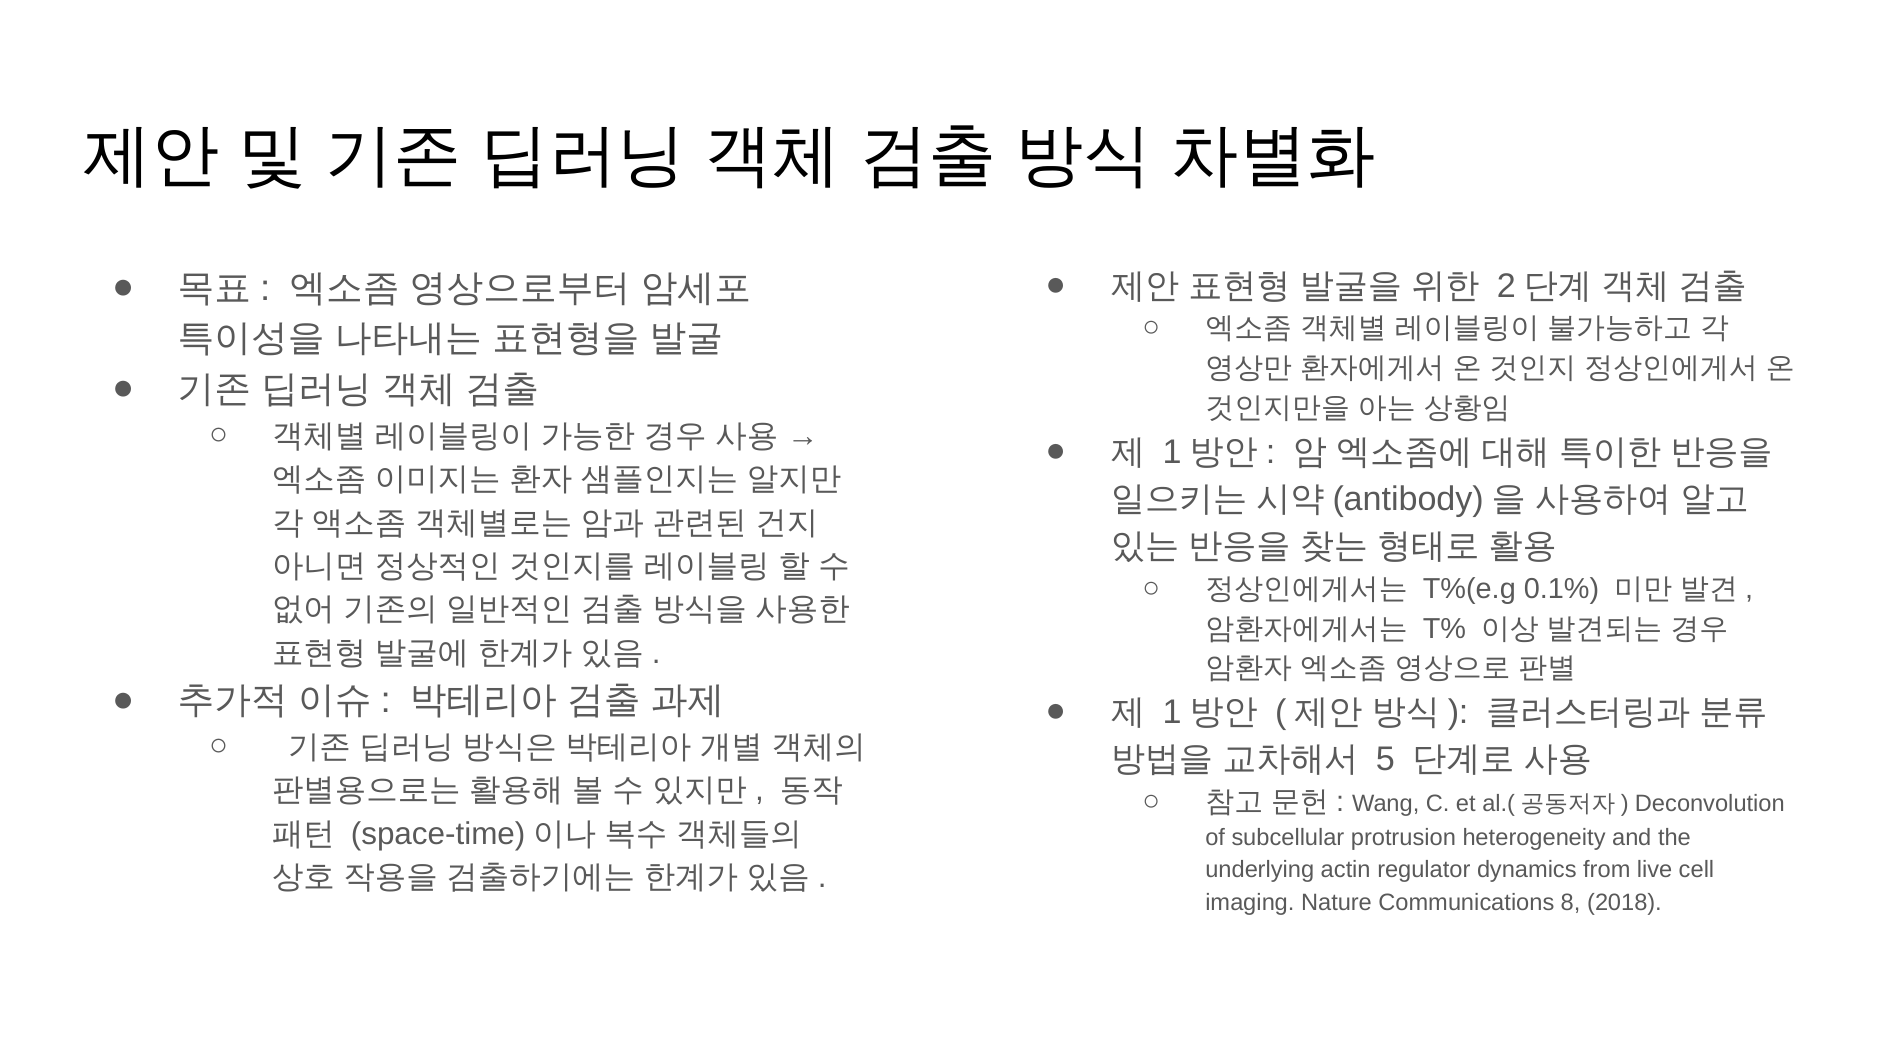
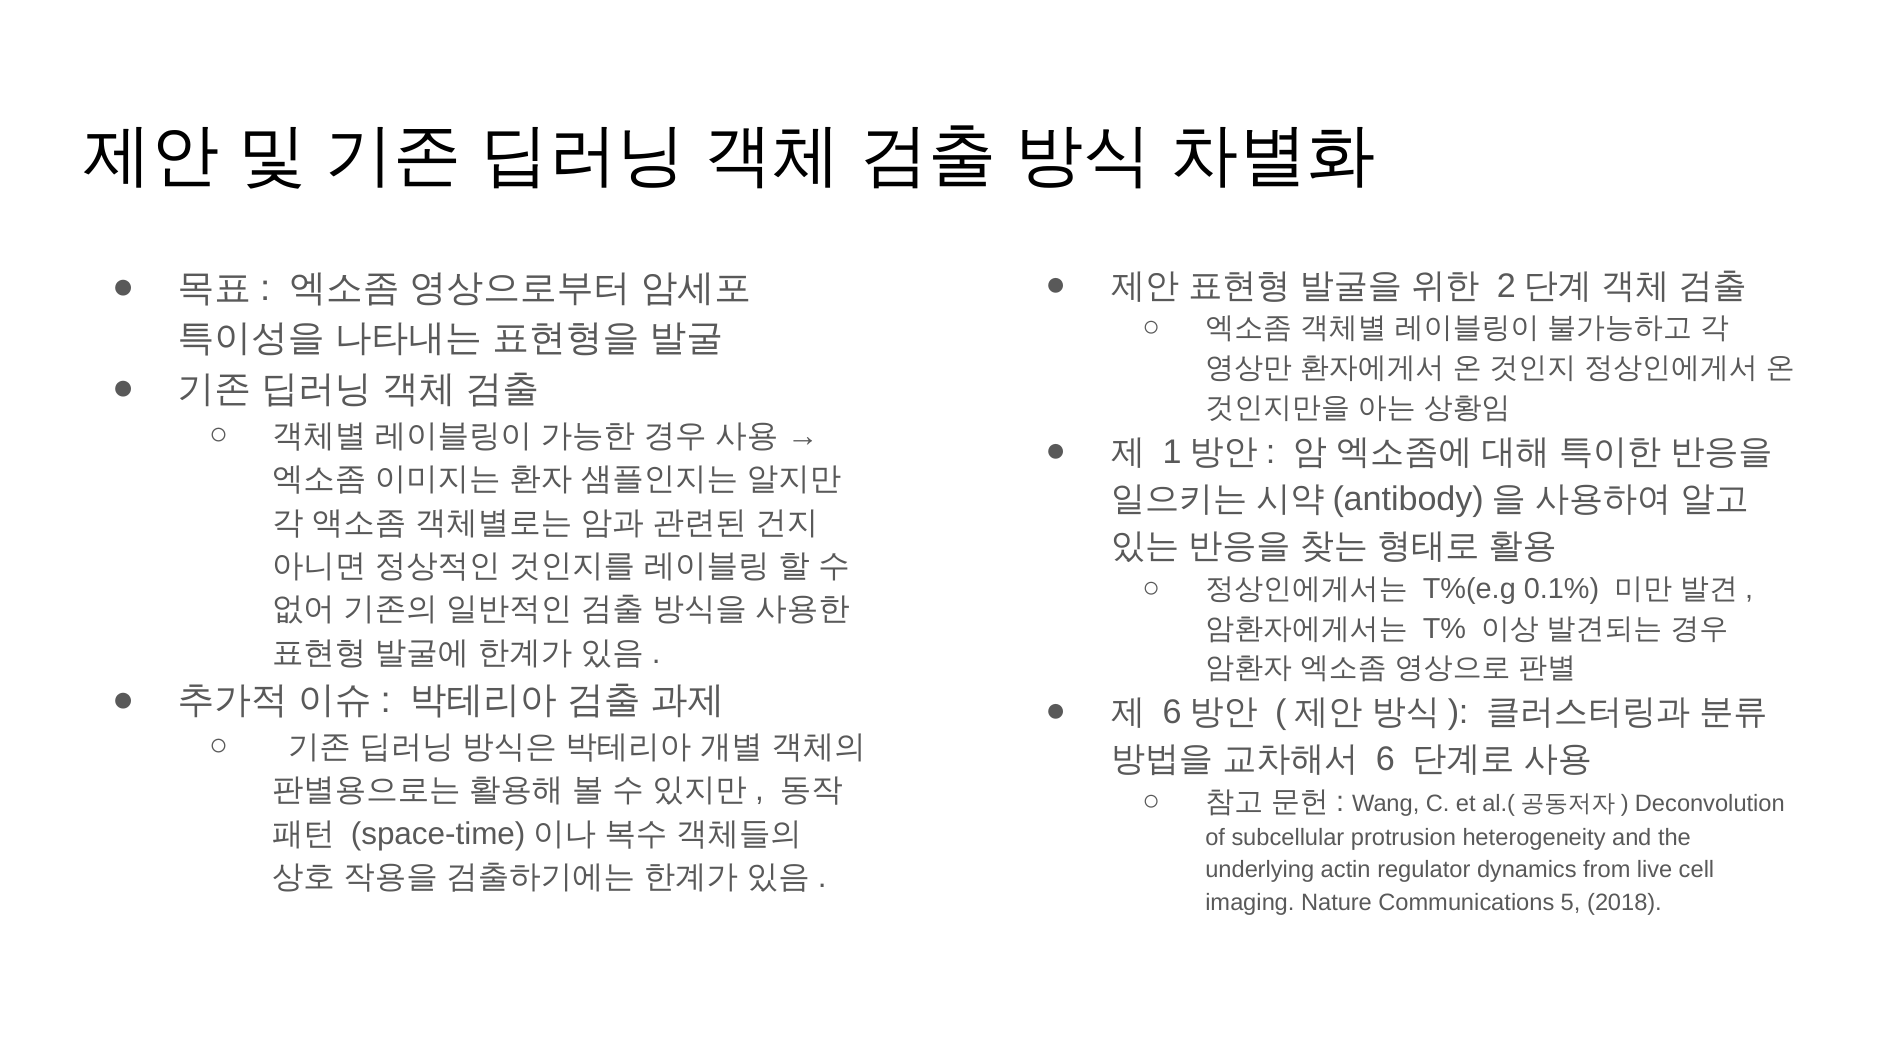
1: 1 -> 6 (1172, 713)
5: 5 -> 6 (1385, 760)
8: 8 -> 5 (1571, 903)
